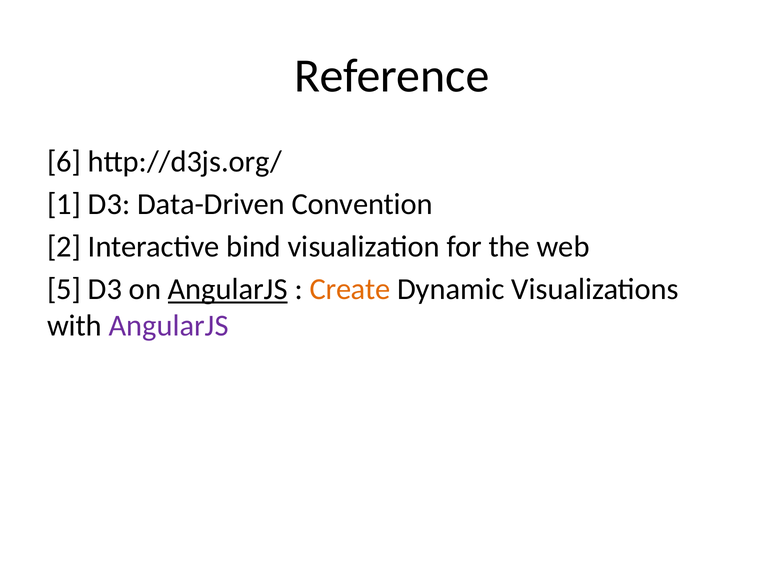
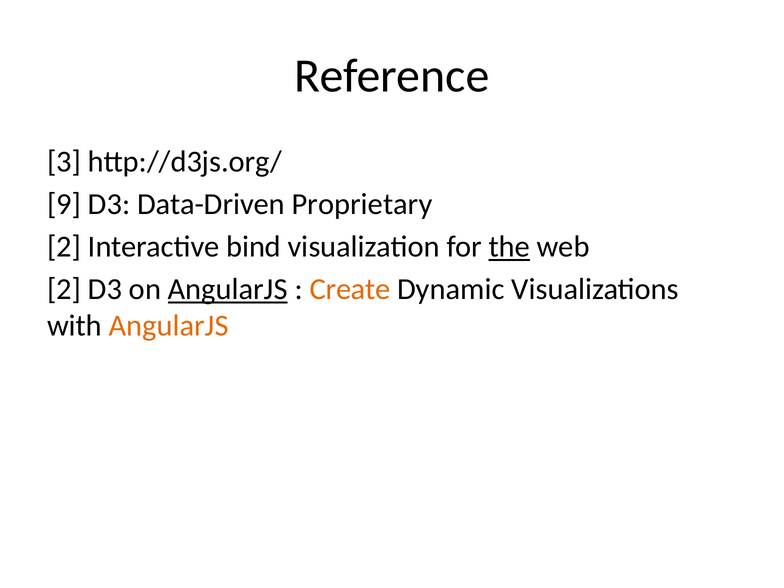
6: 6 -> 3 (64, 161)
1: 1 -> 9 (64, 204)
Convention: Convention -> Proprietary (362, 204)
the underline: none -> present (509, 247)
5: 5 -> 2 (64, 289)
AngularJS colour: purple -> orange (169, 326)
